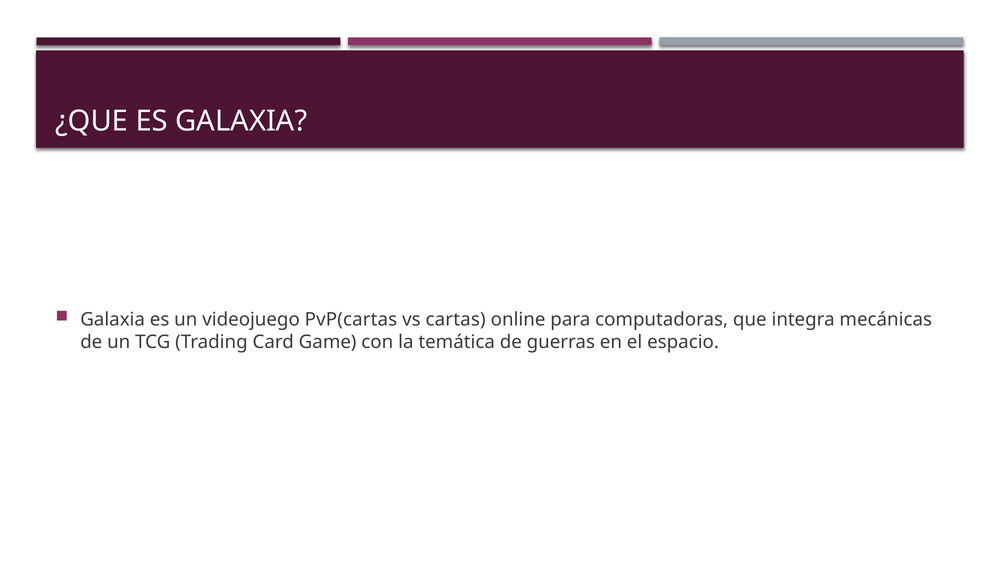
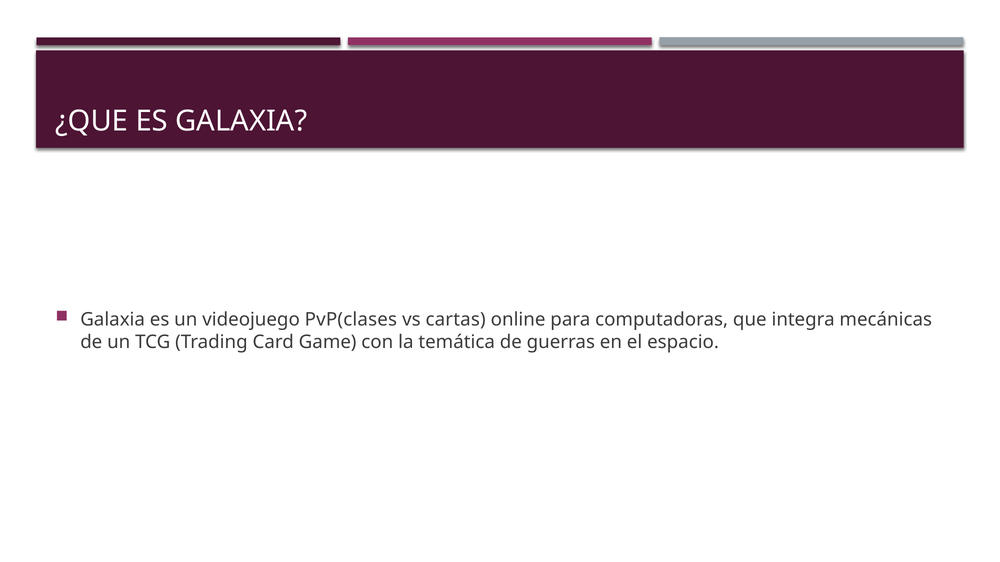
PvP(cartas: PvP(cartas -> PvP(clases (351, 320)
